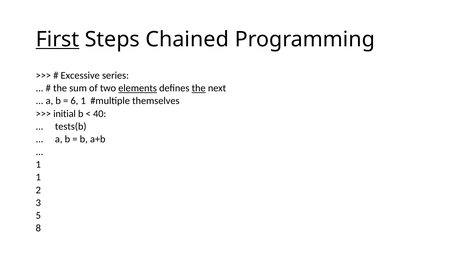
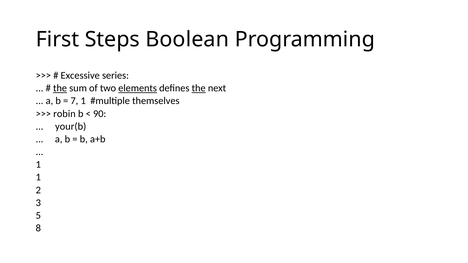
First underline: present -> none (57, 39)
Chained: Chained -> Boolean (187, 39)
the underline: none -> present (60, 88)
6: 6 -> 7 (74, 101)
initial: initial -> robin (64, 114)
40: 40 -> 90 (100, 114)
tests(b: tests(b -> your(b (71, 126)
